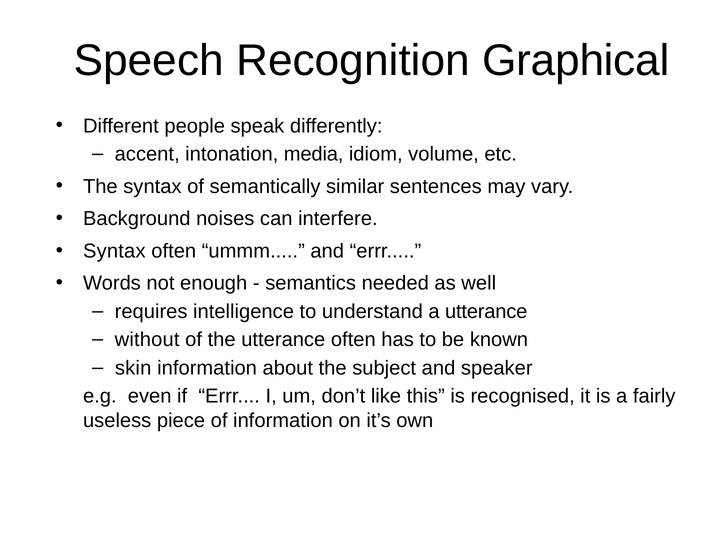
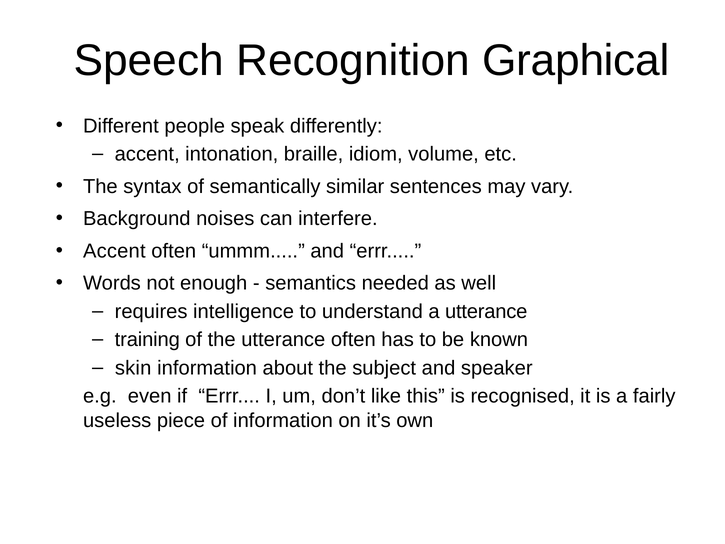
media: media -> braille (314, 154)
Syntax: Syntax -> Accent (114, 251)
without: without -> training (147, 340)
